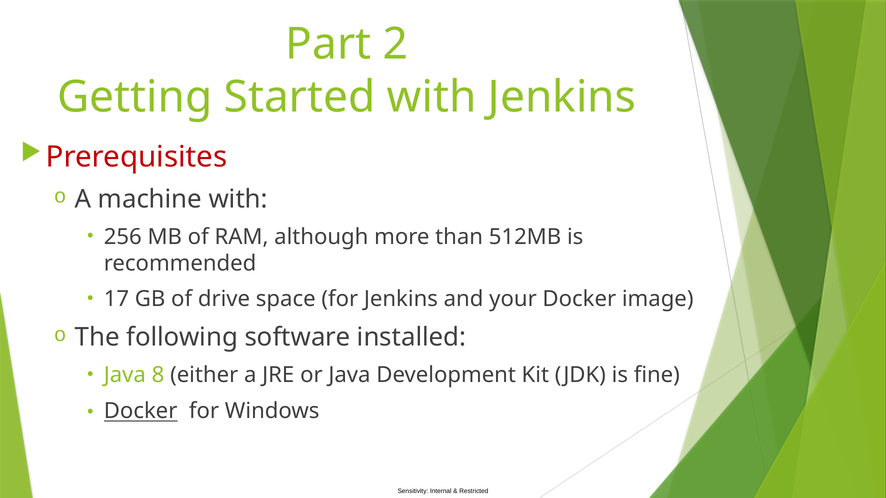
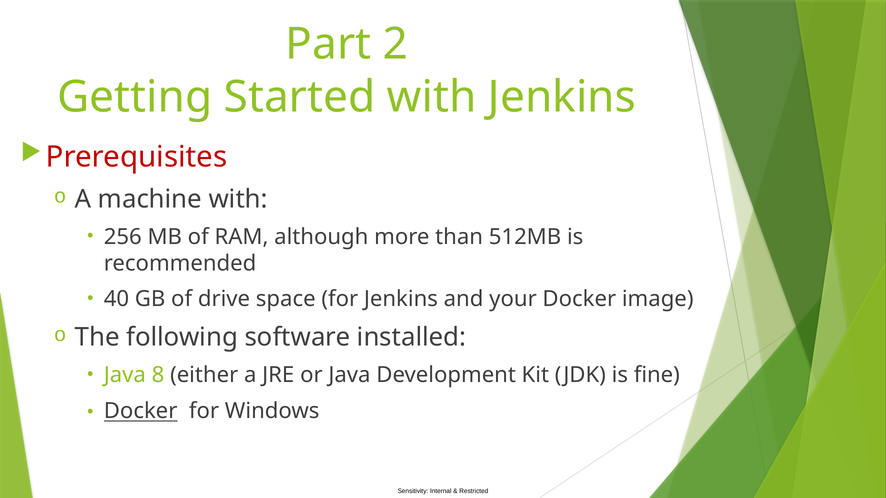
17: 17 -> 40 (116, 299)
